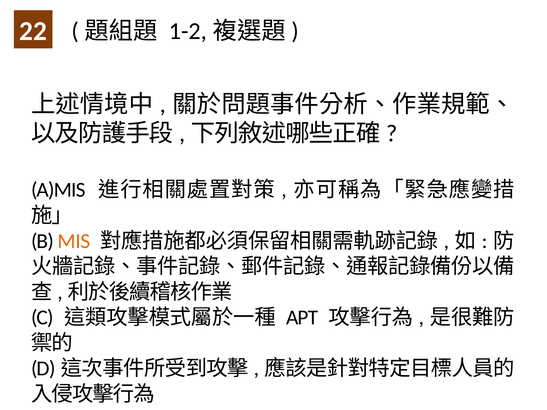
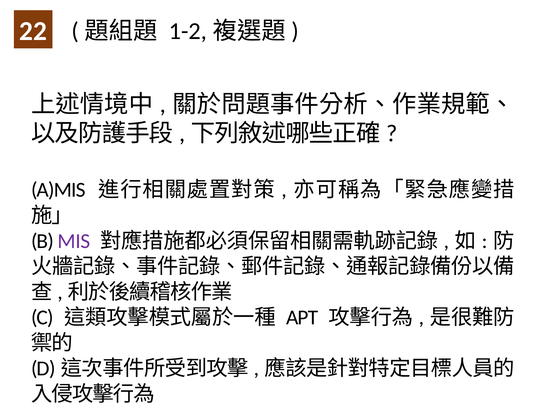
MIS colour: orange -> purple (74, 241)
